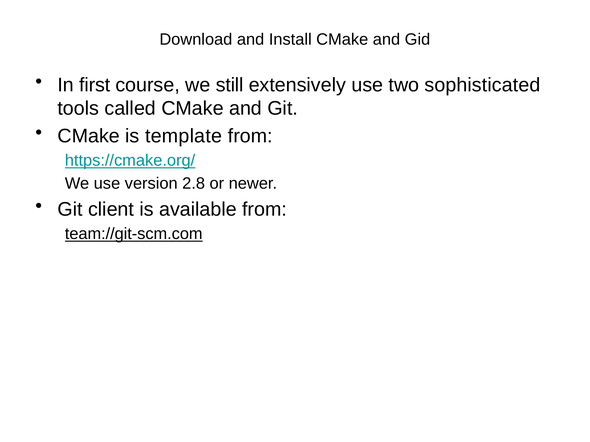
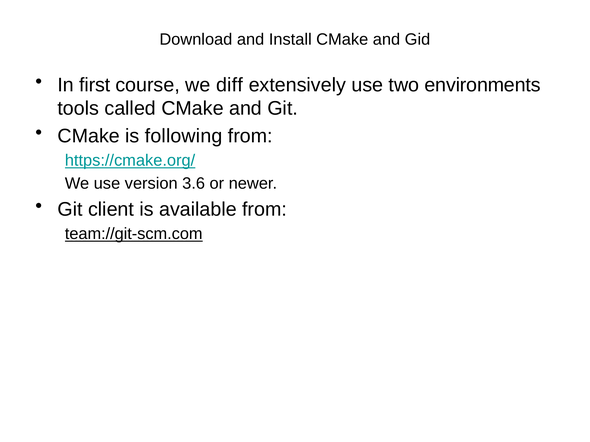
still: still -> diff (229, 85)
sophisticated: sophisticated -> environments (483, 85)
template: template -> following (184, 136)
2.8: 2.8 -> 3.6 (194, 184)
